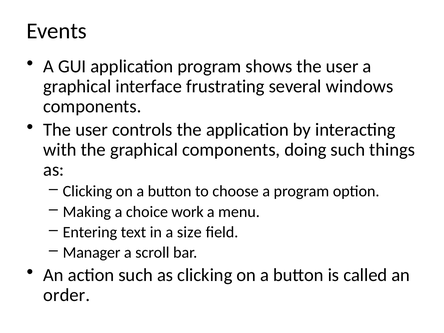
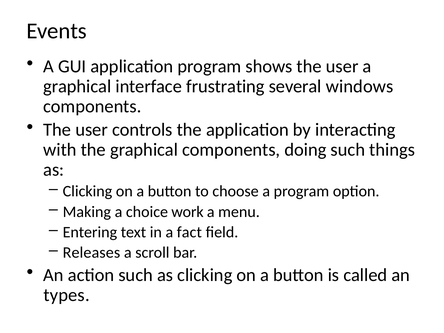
size: size -> fact (189, 232)
Manager: Manager -> Releases (91, 253)
order: order -> types (67, 295)
